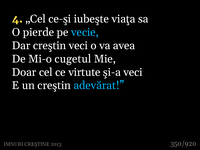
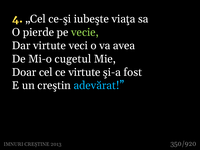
vecie colour: light blue -> light green (85, 32)
Dar creştin: creştin -> virtute (50, 46)
şi-a veci: veci -> fost (133, 72)
